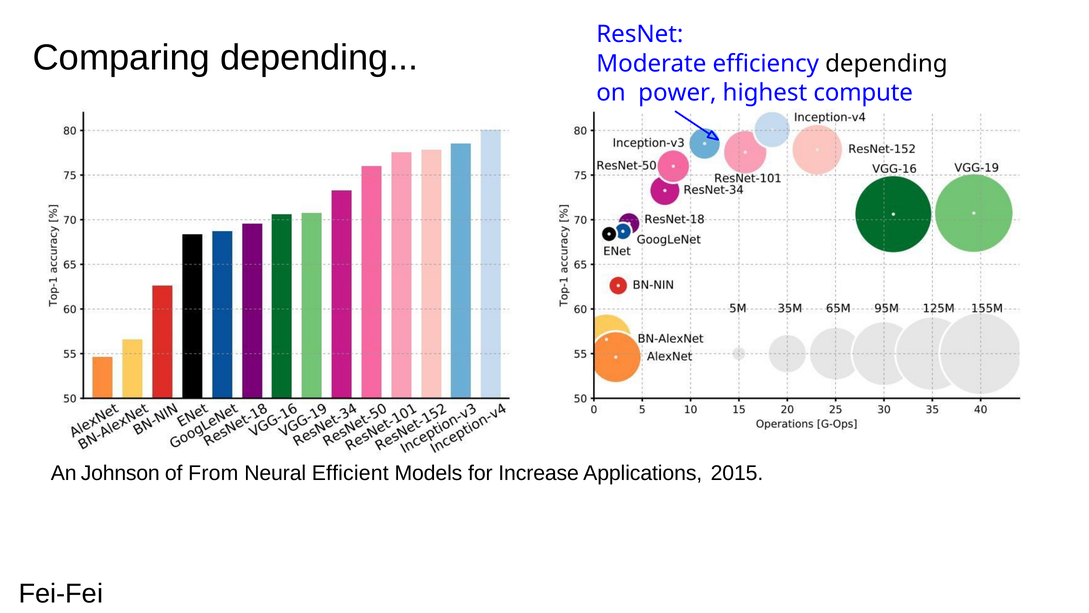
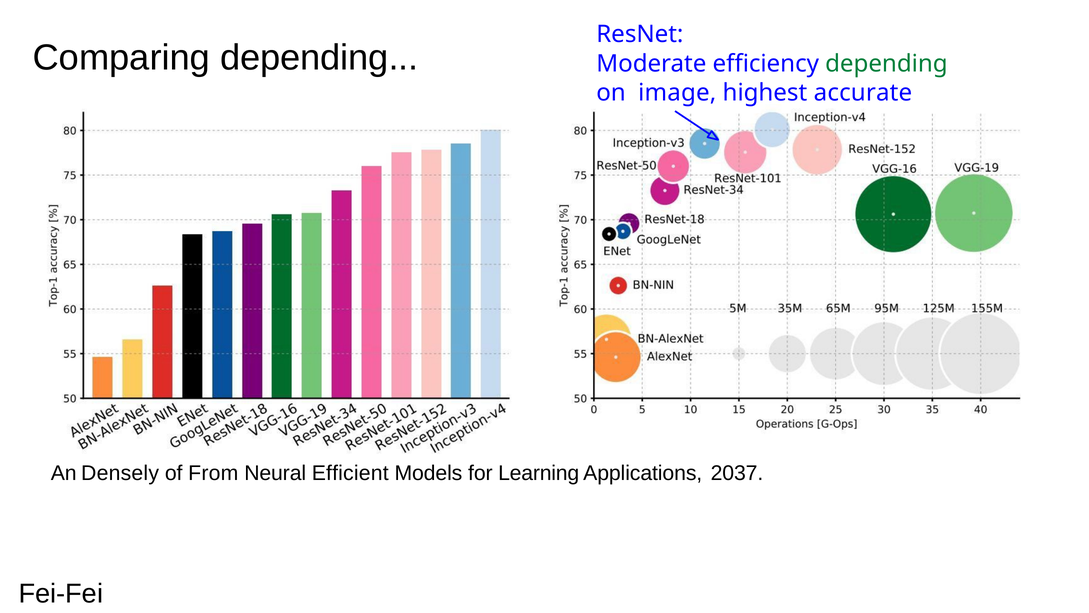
depending colour: black -> green (886, 63)
power: power -> image (677, 93)
compute: compute -> accurate (863, 93)
An Johnson: Johnson -> Densely (120, 473)
Increase: Increase -> Learning (539, 473)
2015: 2015 -> 2037 (737, 473)
